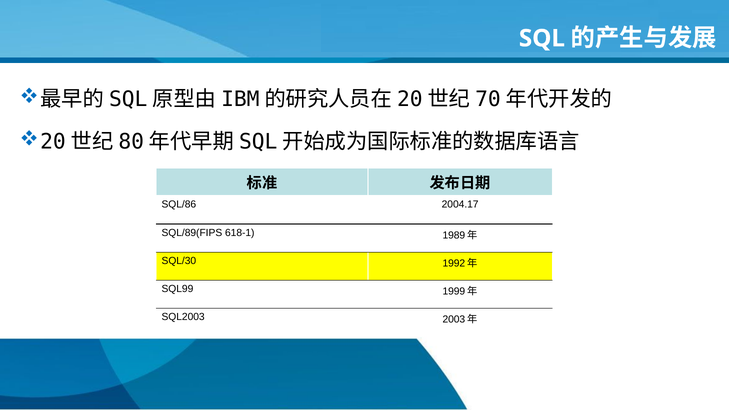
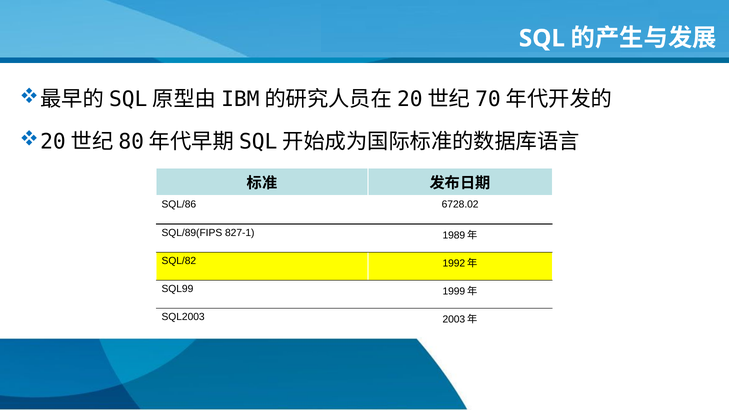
2004.17: 2004.17 -> 6728.02 (460, 205)
618-1: 618-1 -> 827-1 (240, 233)
SQL/30: SQL/30 -> SQL/82 (179, 261)
